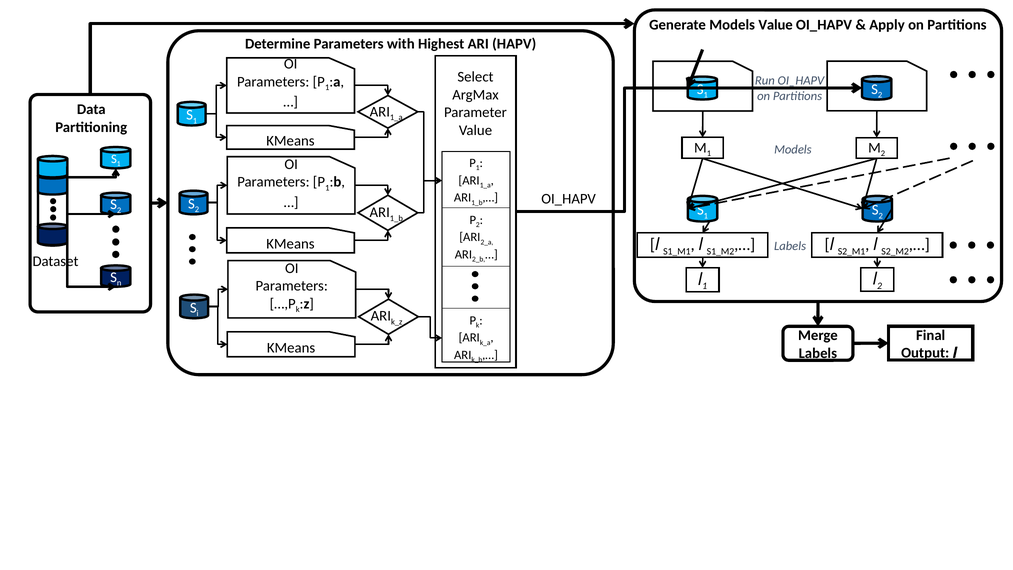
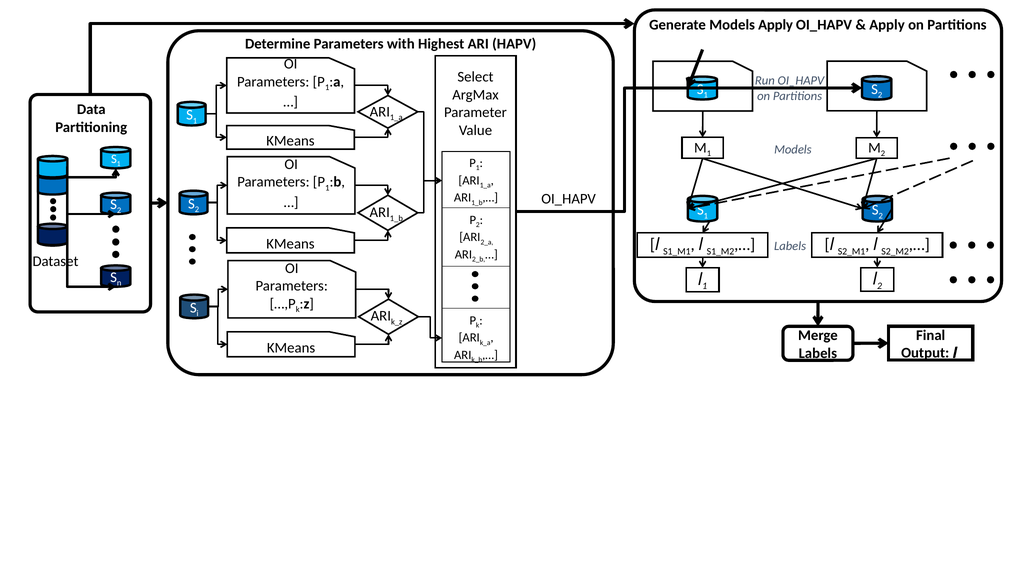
Models Value: Value -> Apply (776, 25)
